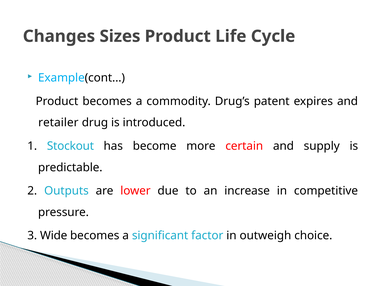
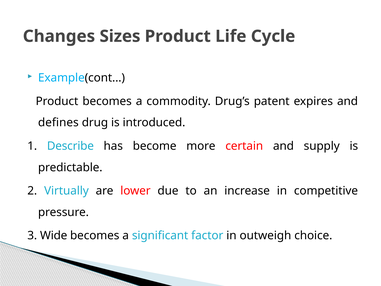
retailer: retailer -> defines (58, 123)
Stockout: Stockout -> Describe (70, 146)
Outputs: Outputs -> Virtually (66, 191)
